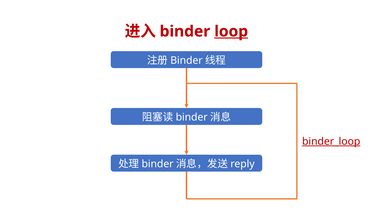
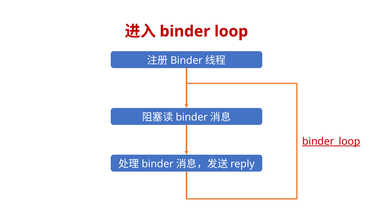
loop underline: present -> none (231, 31)
